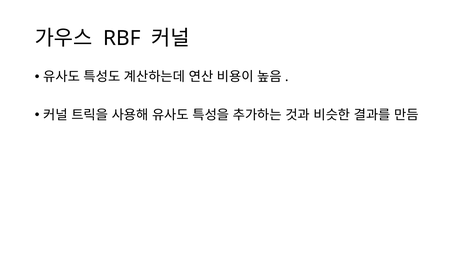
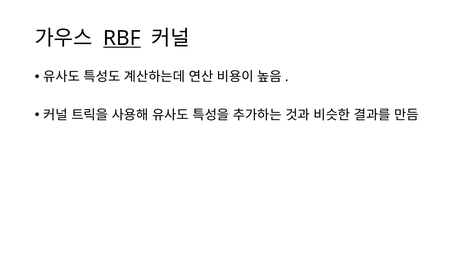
RBF underline: none -> present (122, 38)
